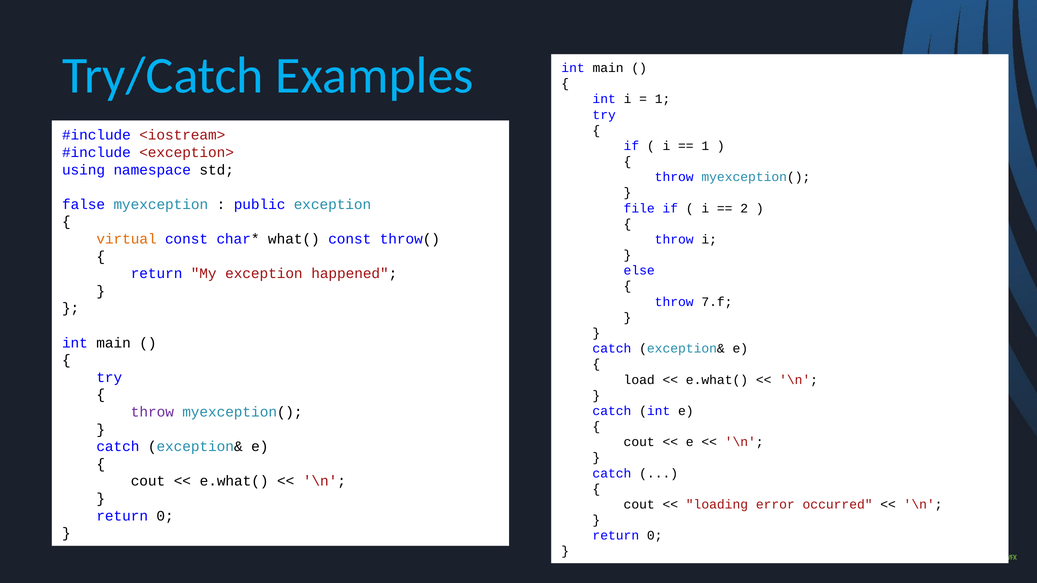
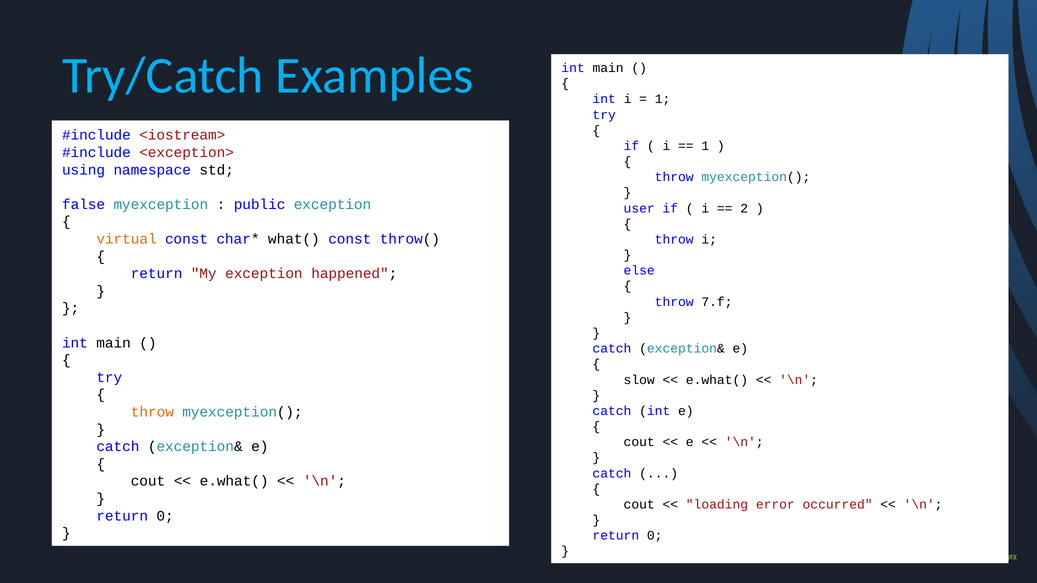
file: file -> user (639, 208)
load: load -> slow (639, 380)
throw colour: purple -> orange (152, 412)
